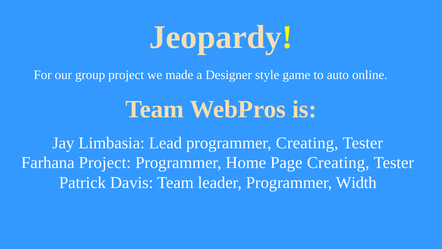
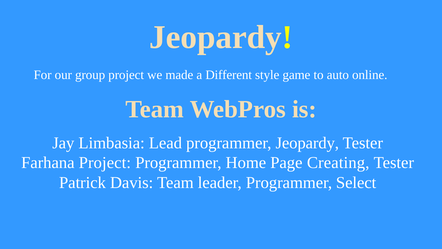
Designer: Designer -> Different (229, 75)
programmer Creating: Creating -> Jeopardy (307, 143)
Width: Width -> Select (356, 182)
